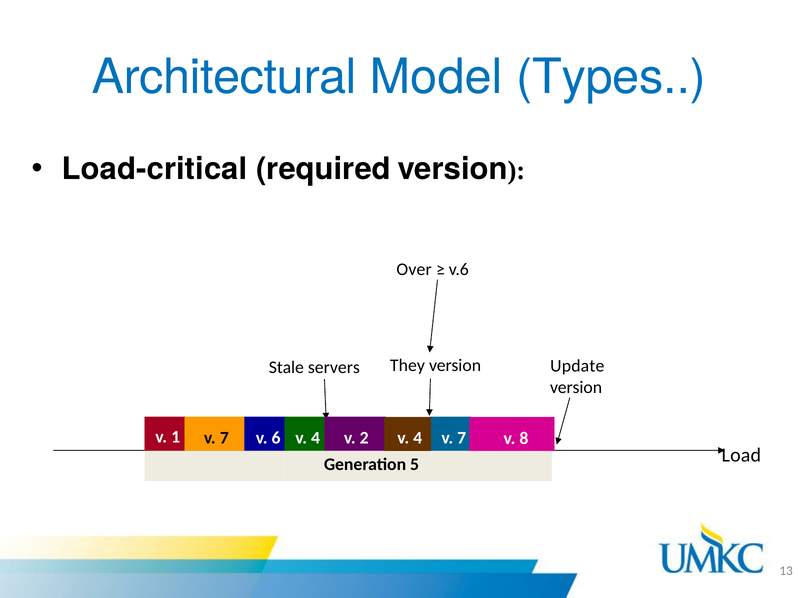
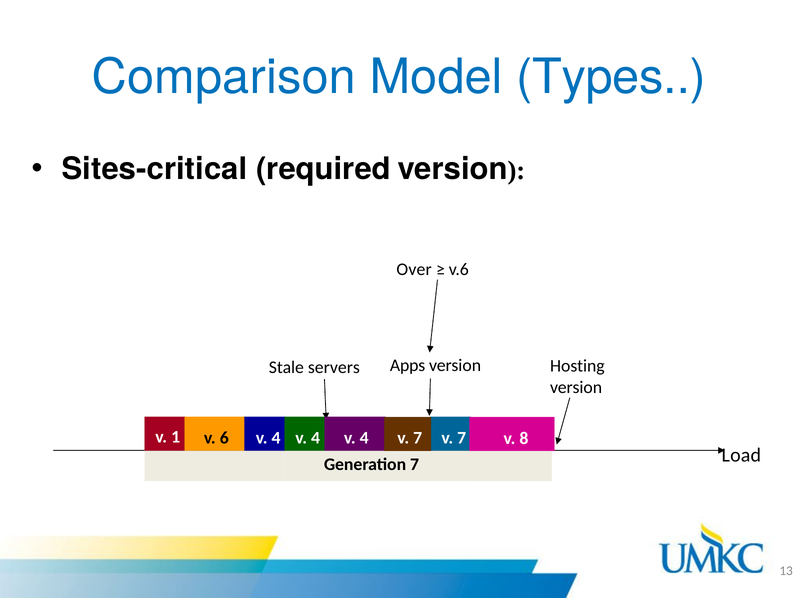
Architectural: Architectural -> Comparison (224, 77)
Load-critical: Load-critical -> Sites-critical (155, 169)
They: They -> Apps (408, 366)
Update: Update -> Hosting (577, 366)
1 v 7: 7 -> 6 (224, 438)
6: 6 -> 4 (276, 438)
2: 2 -> 4 (364, 438)
4: 4 -> 7 (418, 438)
Generation 5: 5 -> 7 (415, 465)
